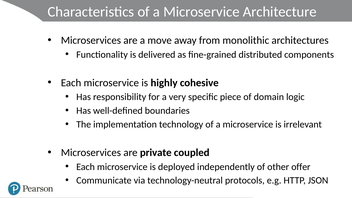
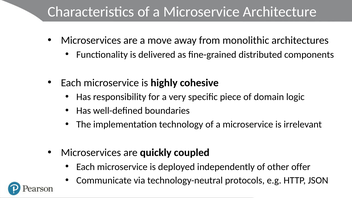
private: private -> quickly (156, 153)
